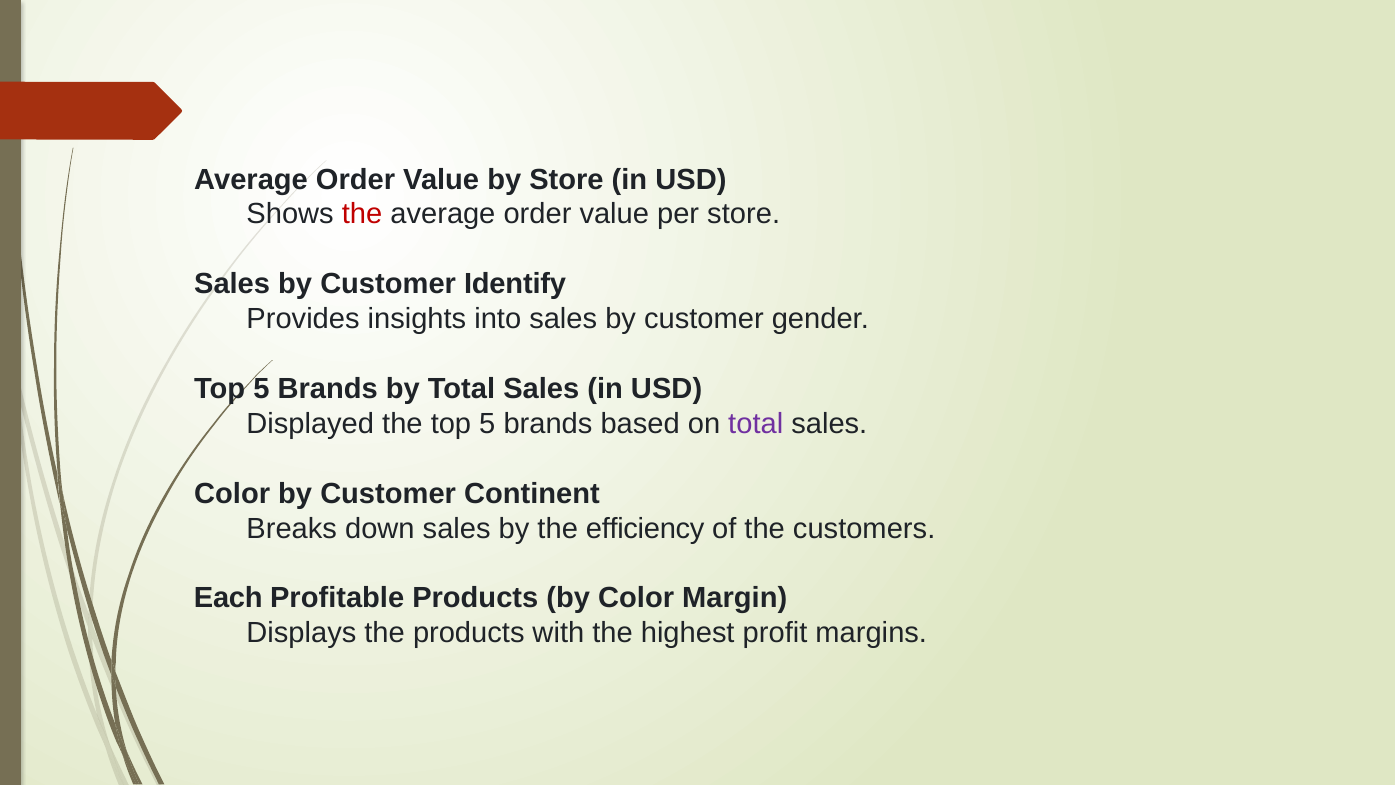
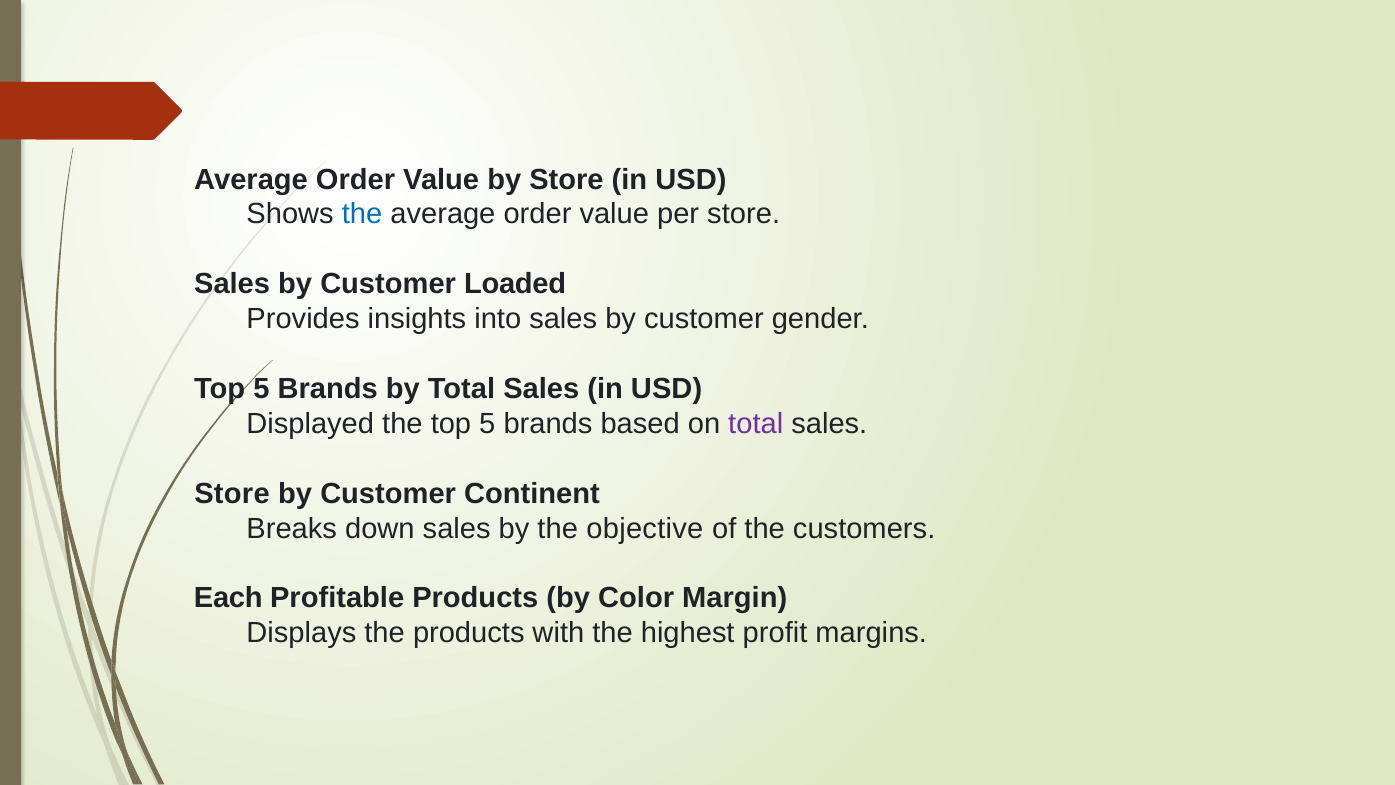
the colour: red -> blue (362, 214)
Identify: Identify -> Loaded (515, 284)
Color: Color -> Store (232, 493)
efficiency: efficiency -> objective (645, 528)
